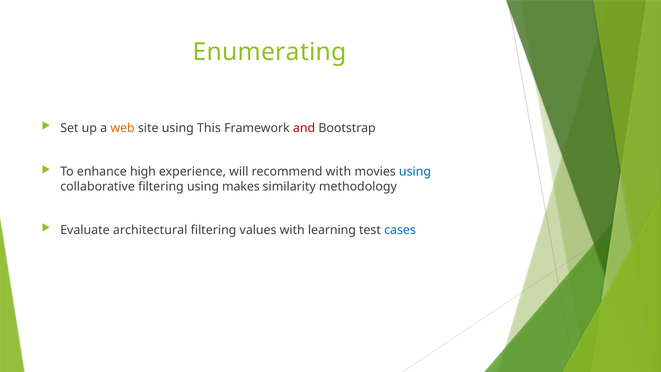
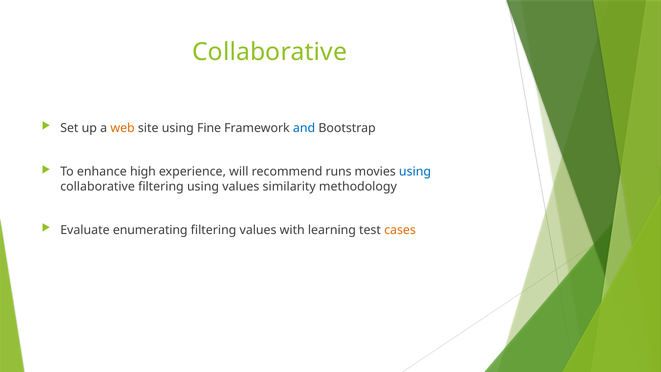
Enumerating: Enumerating -> Collaborative (270, 52)
This: This -> Fine (209, 128)
and colour: red -> blue (304, 128)
recommend with: with -> runs (339, 171)
using makes: makes -> values (241, 186)
architectural: architectural -> enumerating (150, 230)
cases colour: blue -> orange (400, 230)
